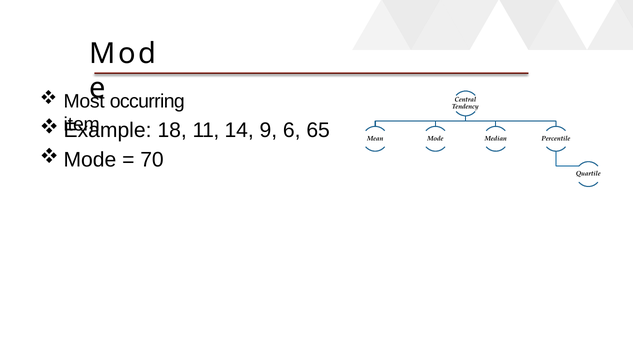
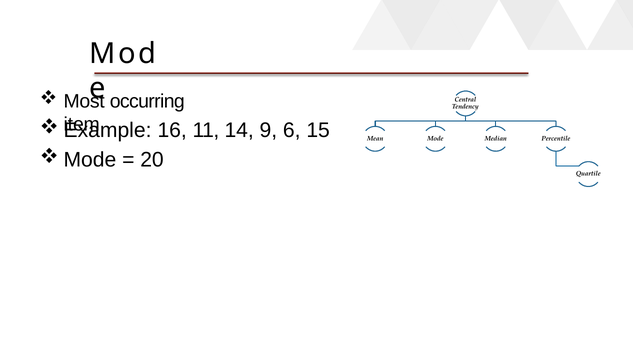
18: 18 -> 16 (172, 130)
65: 65 -> 15 (318, 130)
70: 70 -> 20 (152, 160)
